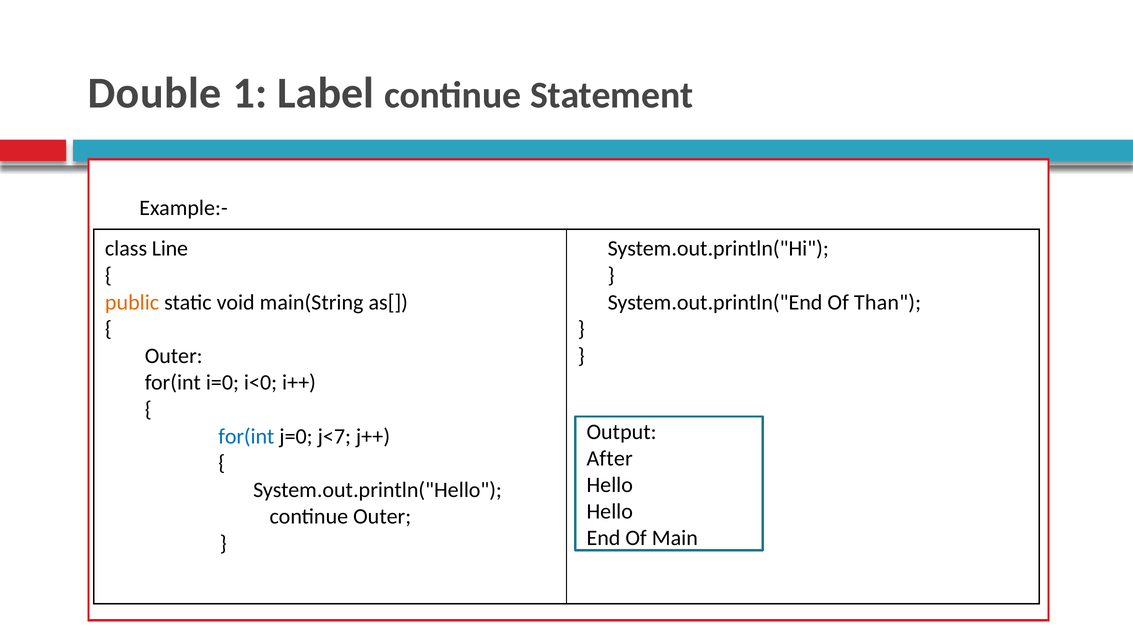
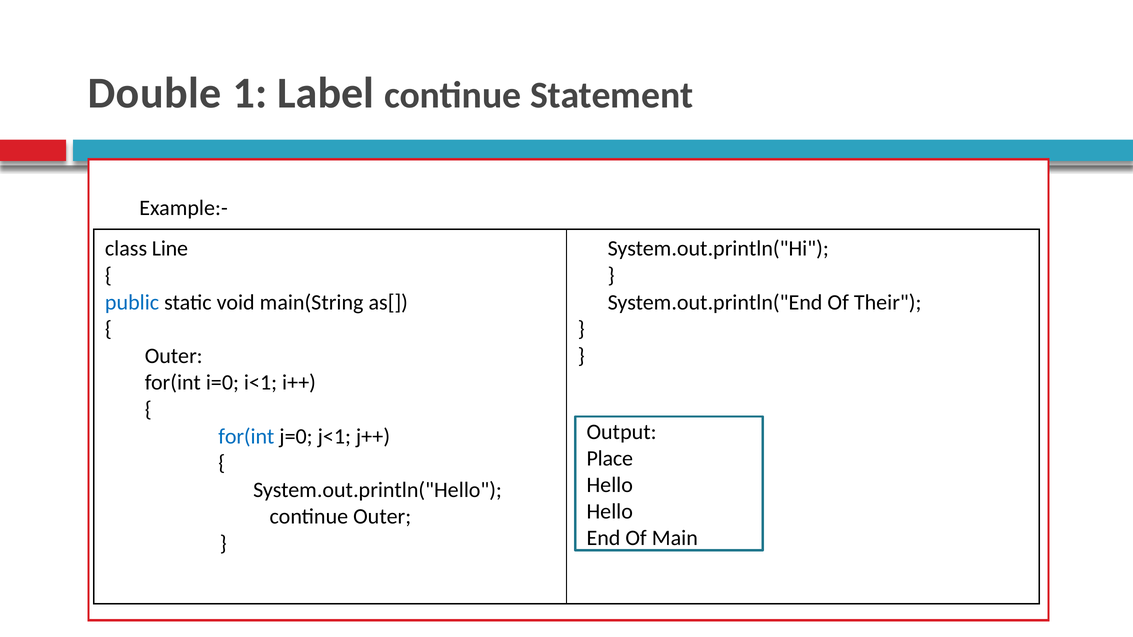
public colour: orange -> blue (132, 302)
Than: Than -> Their (888, 302)
i<0: i<0 -> i<1 (261, 383)
j<7: j<7 -> j<1 (334, 436)
After: After -> Place (610, 459)
